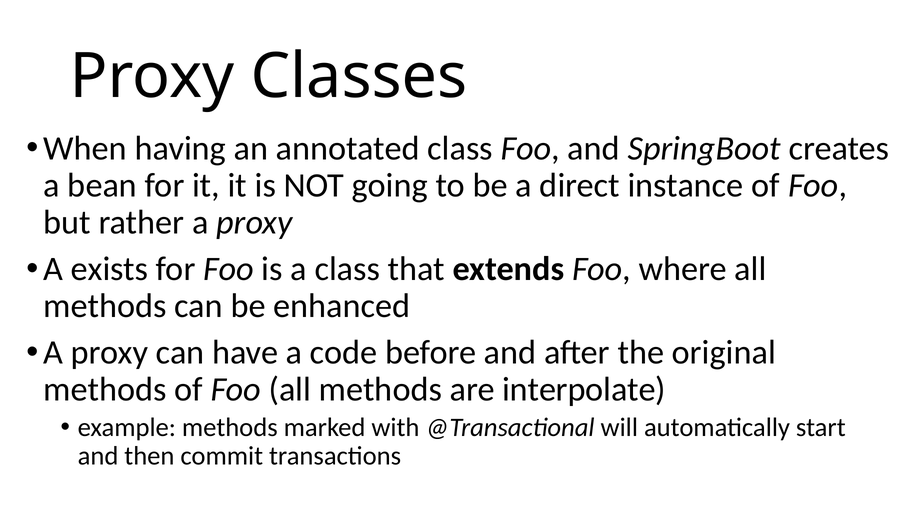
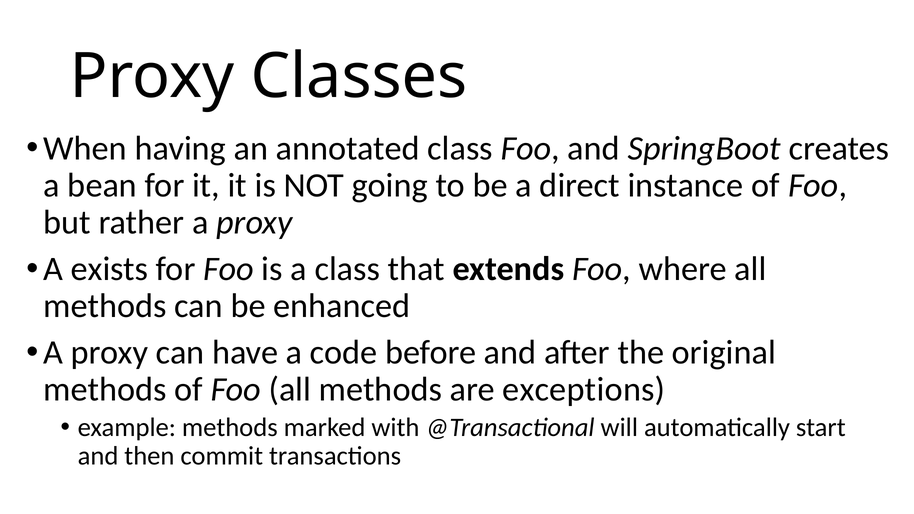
interpolate: interpolate -> exceptions (584, 390)
